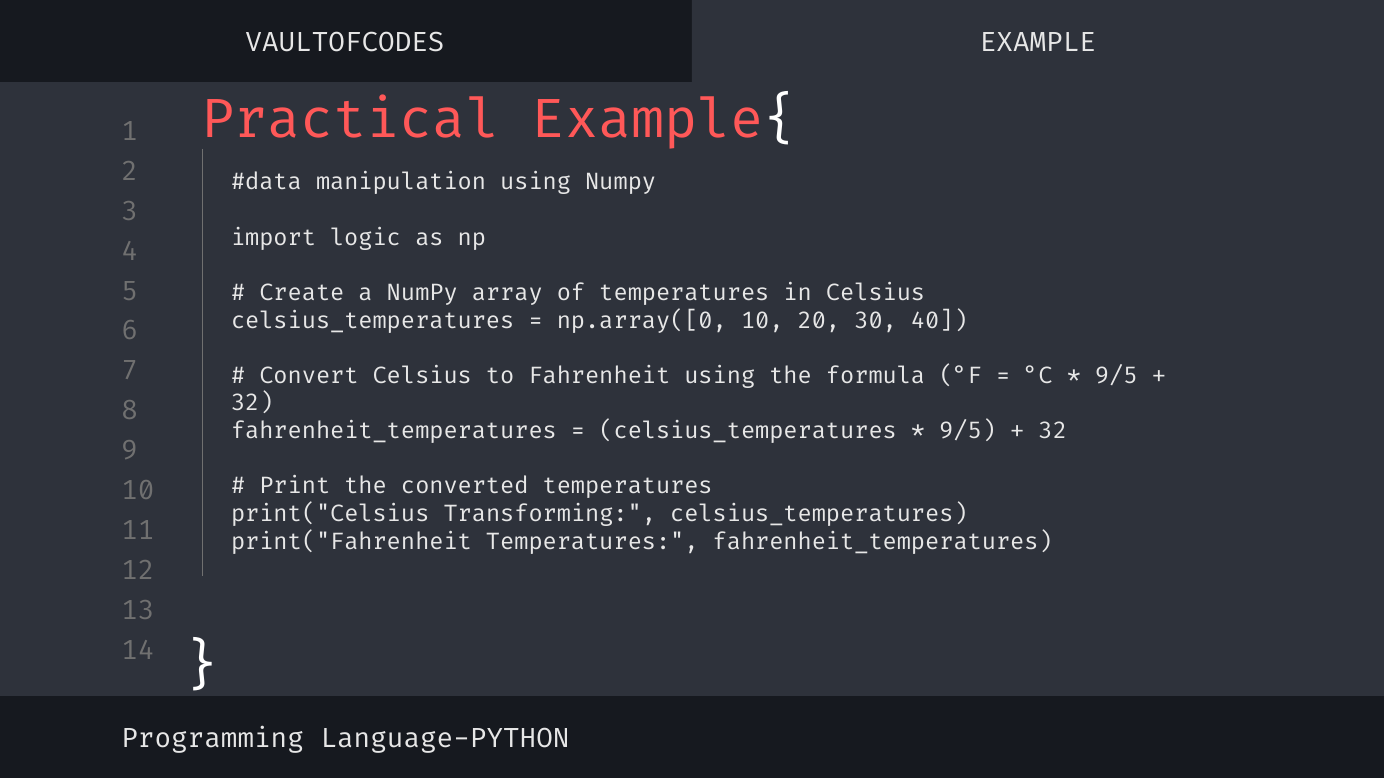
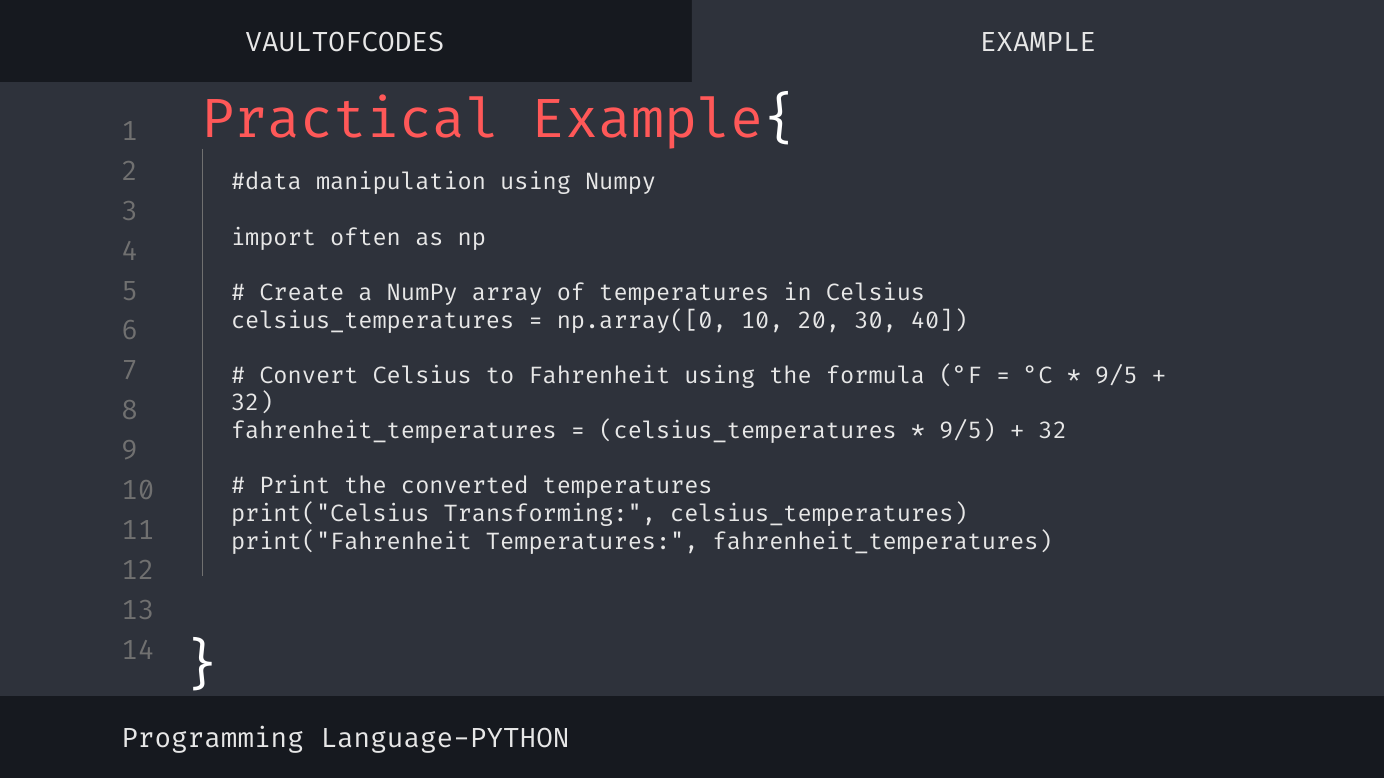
logic: logic -> often (366, 238)
